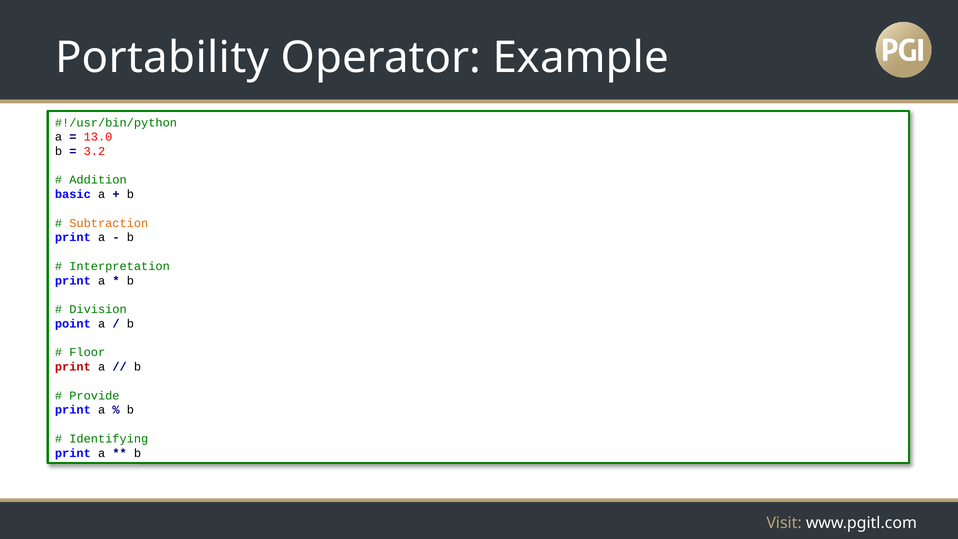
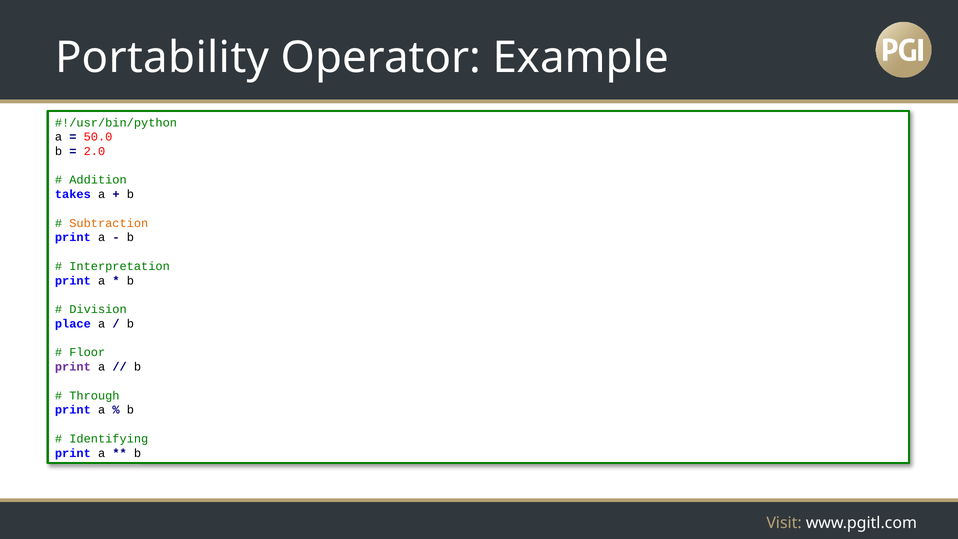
13.0: 13.0 -> 50.0 (98, 137)
3.2: 3.2 -> 2.0 (94, 151)
basic: basic -> takes (73, 194)
point: point -> place (73, 324)
print colour: red -> purple (73, 367)
Provide: Provide -> Through (94, 396)
